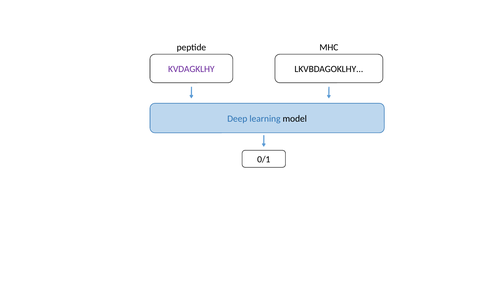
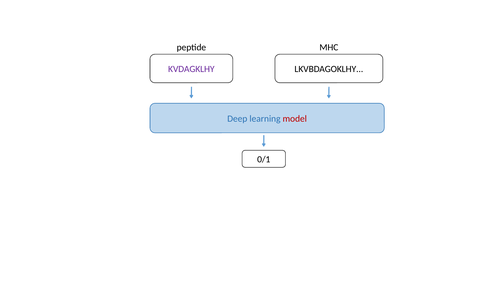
model colour: black -> red (295, 119)
